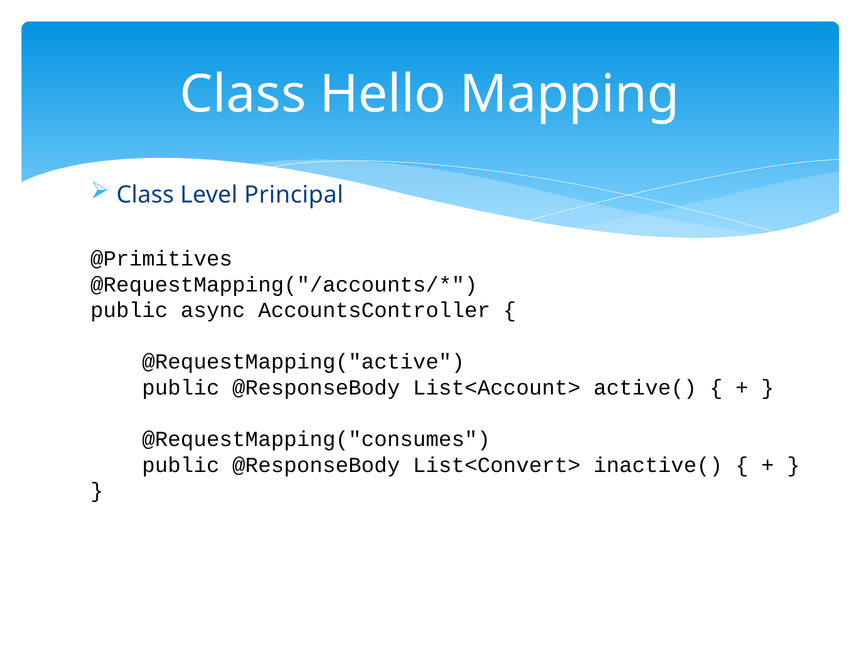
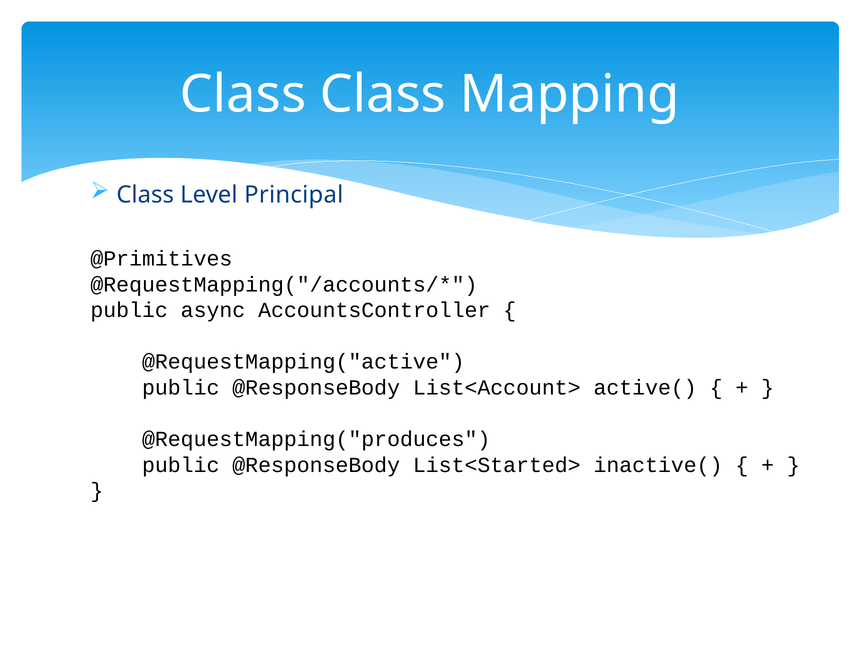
Class Hello: Hello -> Class (383, 94)
@RequestMapping("consumes: @RequestMapping("consumes -> @RequestMapping("produces (316, 439)
List<Convert>: List<Convert> -> List<Started> (497, 465)
